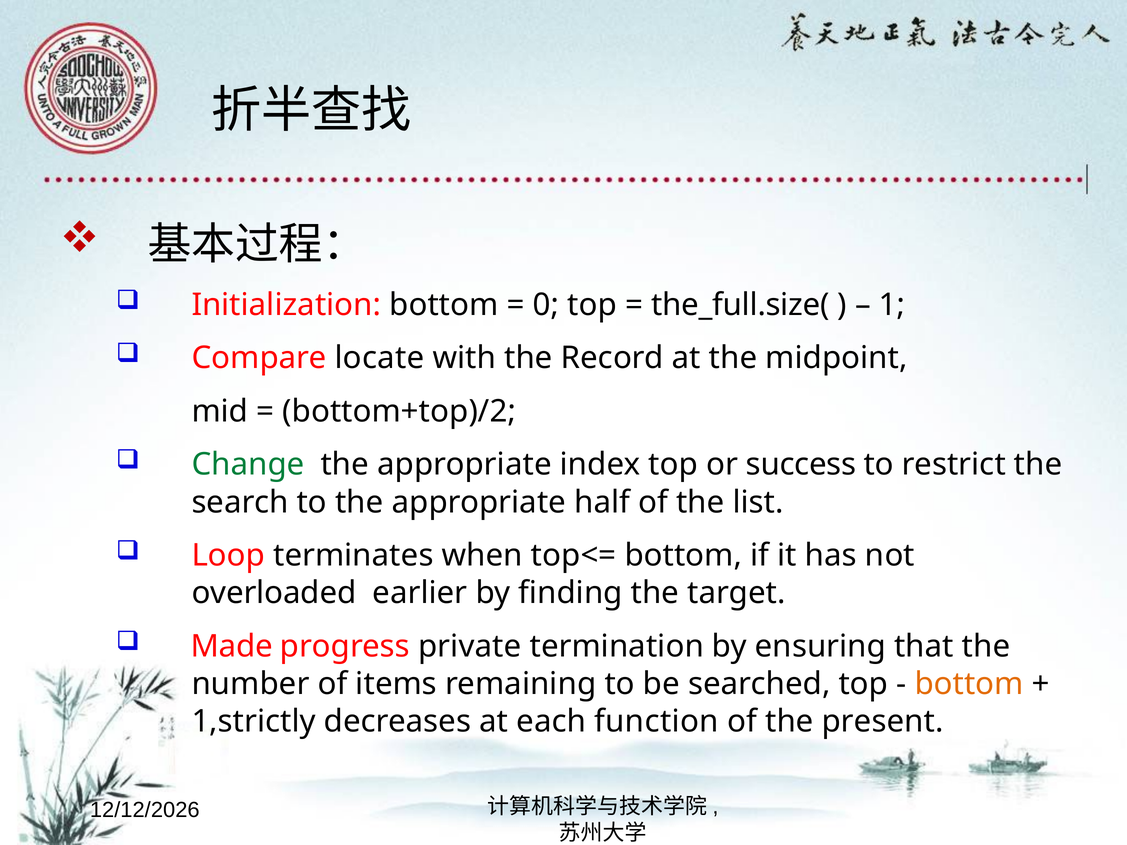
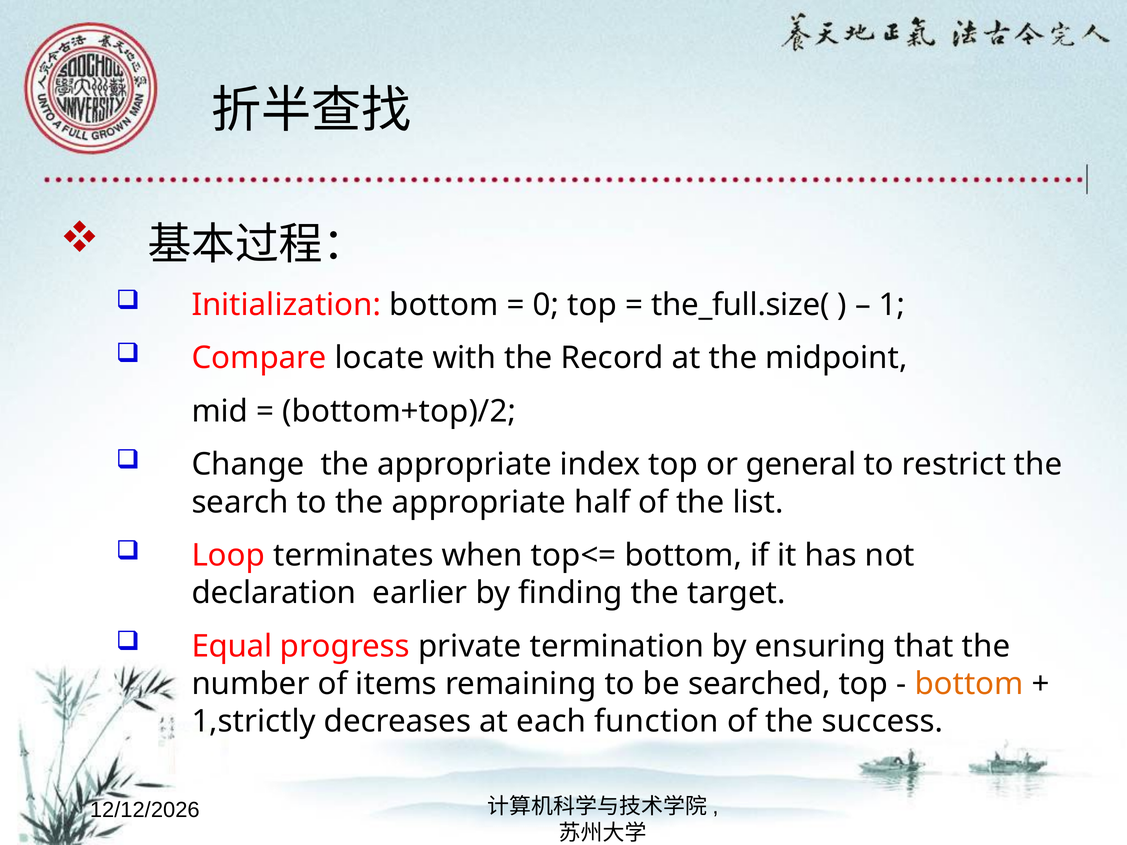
Change colour: green -> black (248, 465)
success: success -> general (801, 465)
overloaded: overloaded -> declaration (274, 593)
Made: Made -> Equal (232, 646)
present: present -> success (882, 722)
